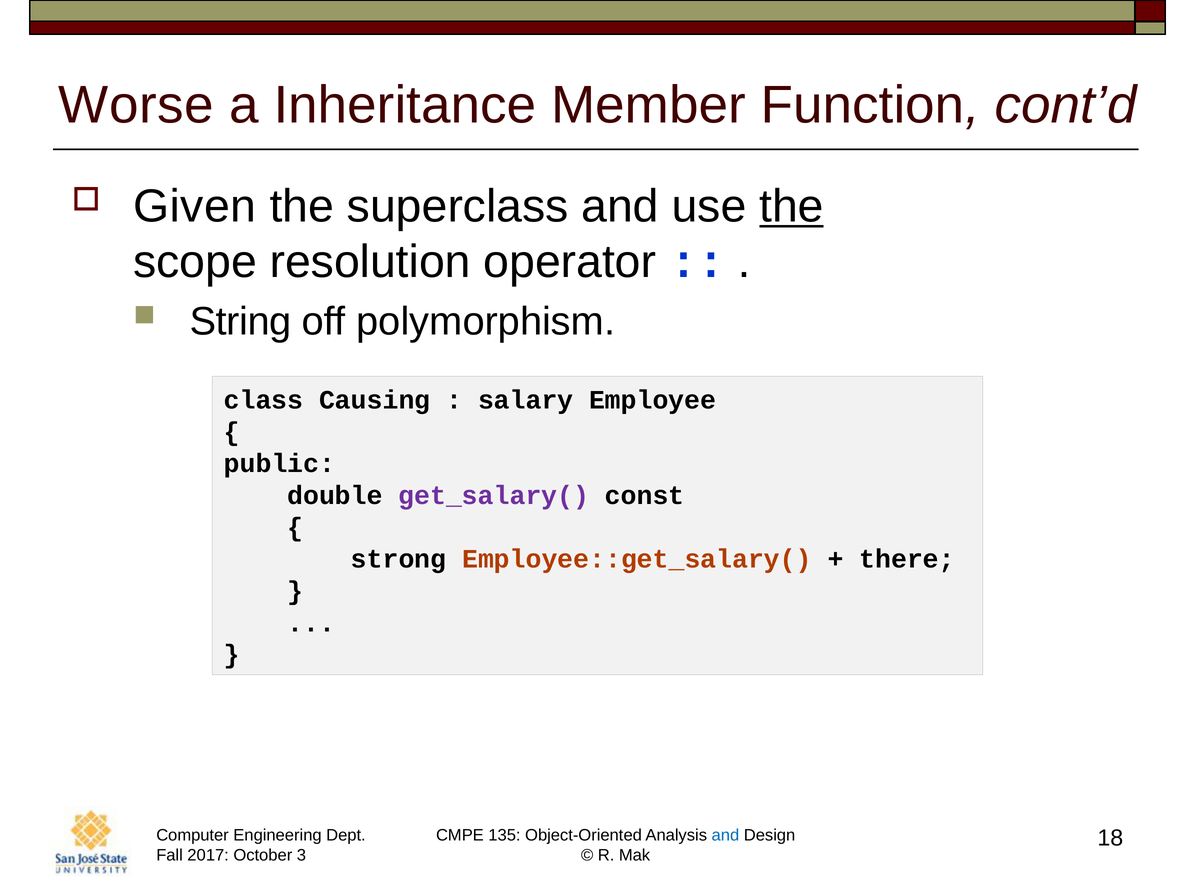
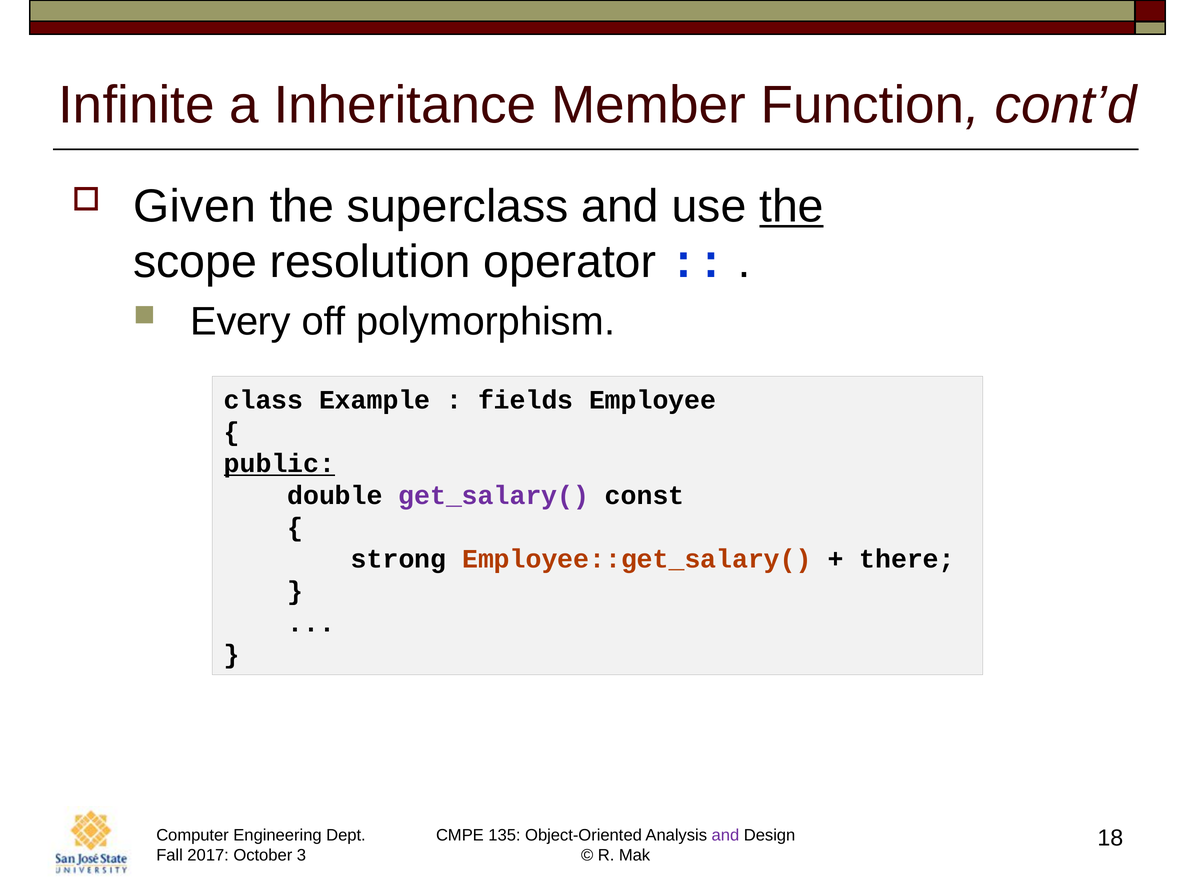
Worse: Worse -> Infinite (136, 105)
String: String -> Every (241, 321)
Causing: Causing -> Example (375, 400)
salary: salary -> fields (526, 400)
public underline: none -> present (279, 464)
and colour: blue -> purple (725, 836)
